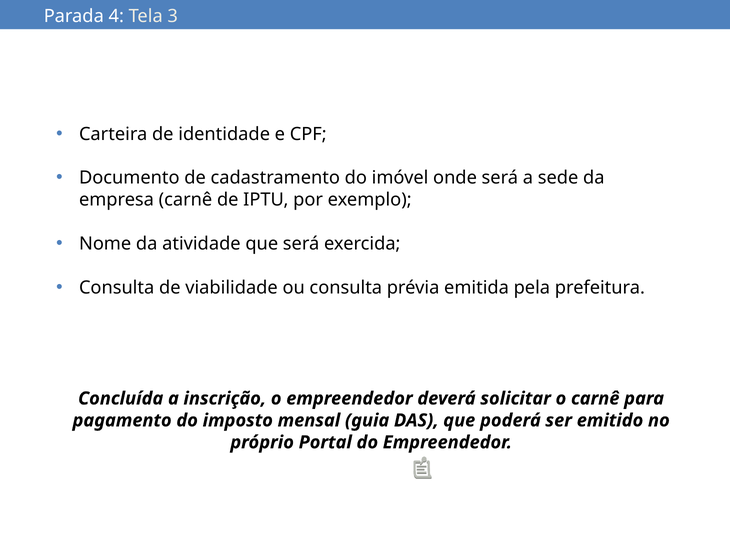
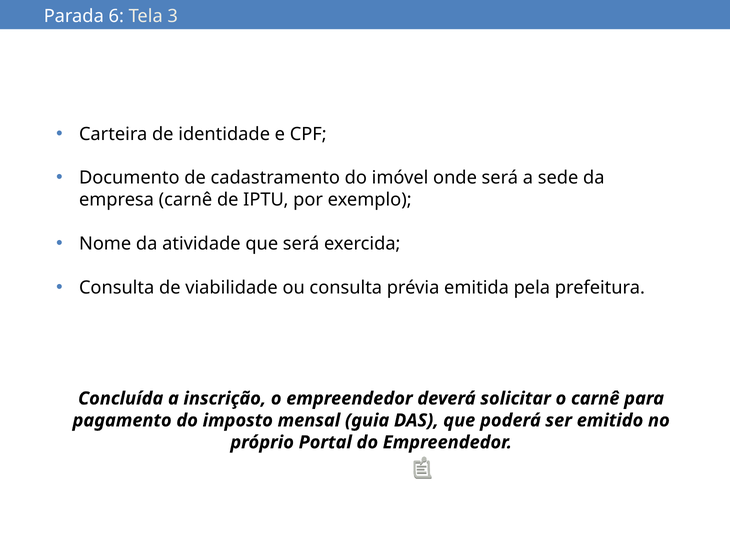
4: 4 -> 6 (116, 16)
